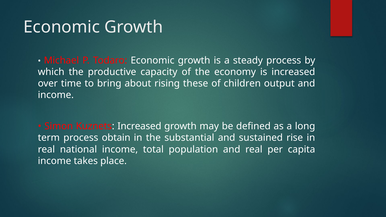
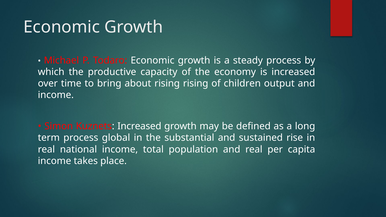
rising these: these -> rising (196, 84)
obtain: obtain -> global (116, 138)
